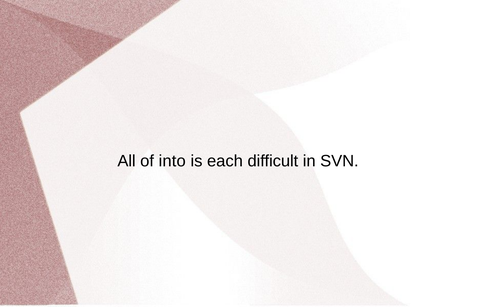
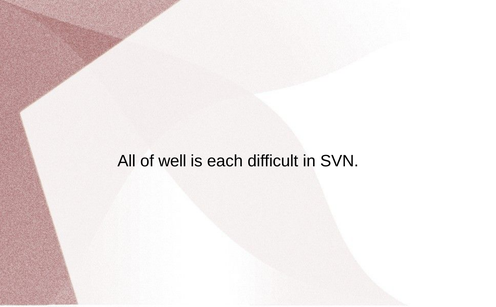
into: into -> well (172, 161)
